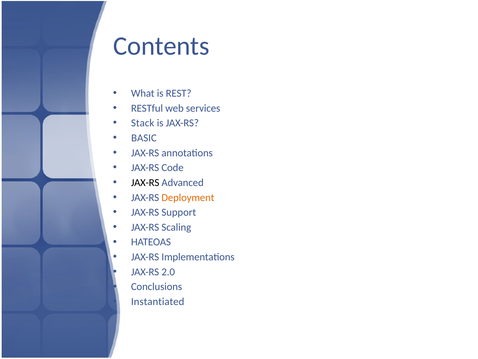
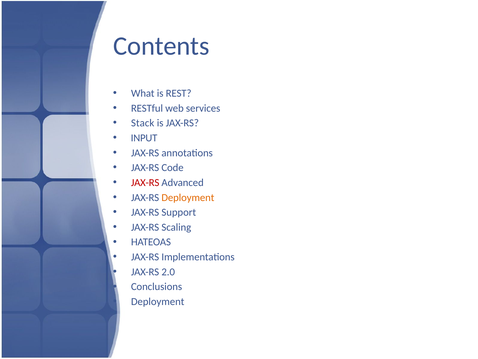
BASIC: BASIC -> INPUT (144, 138)
JAX-RS colour: black -> red (145, 182)
Instantiated: Instantiated -> Deployment (158, 301)
